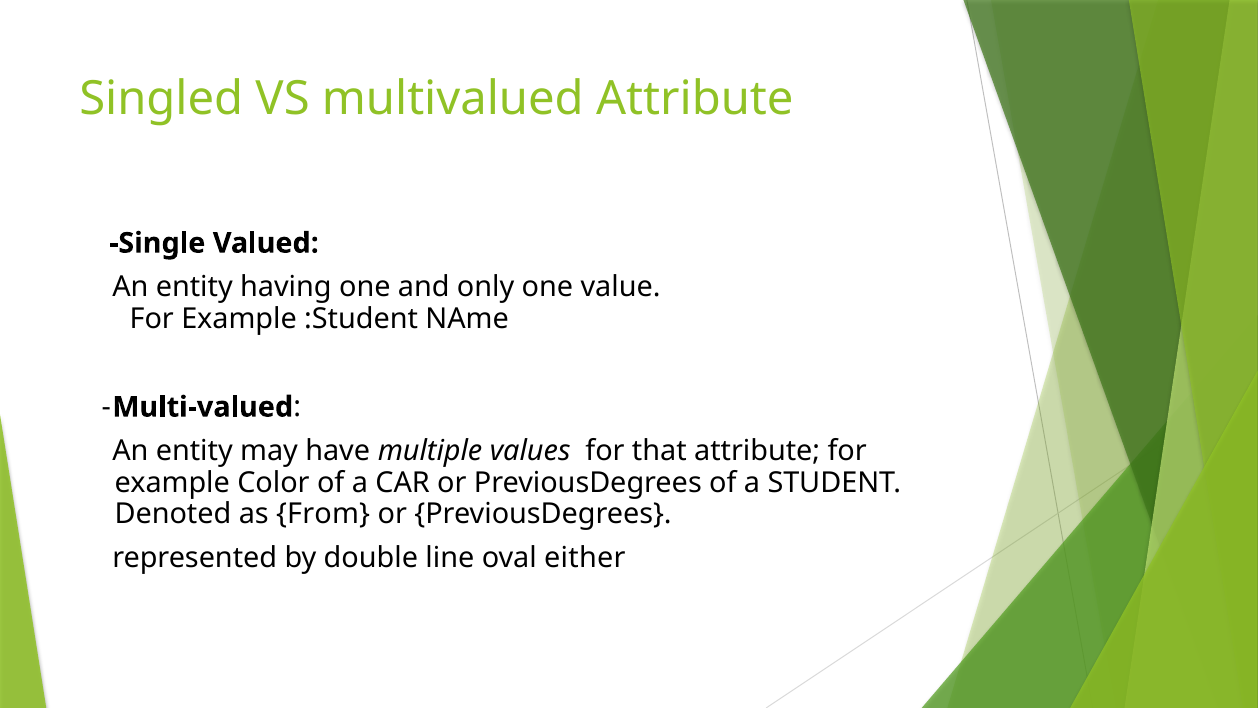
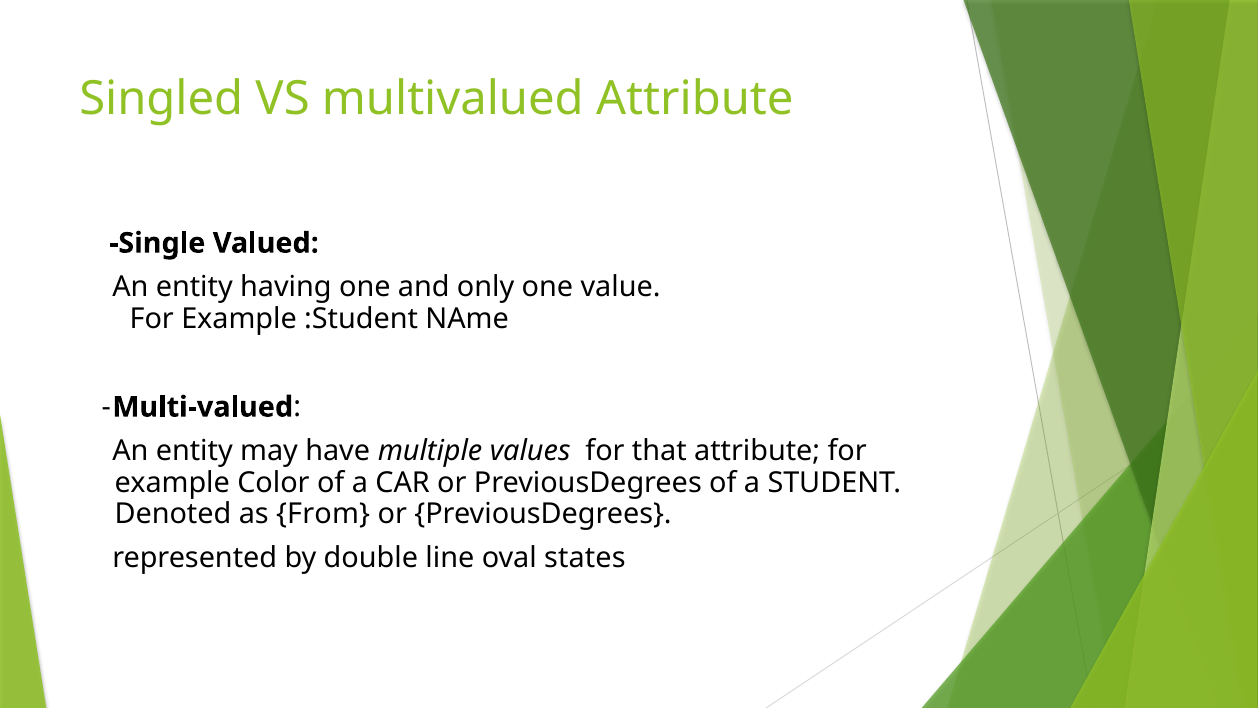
either: either -> states (585, 558)
